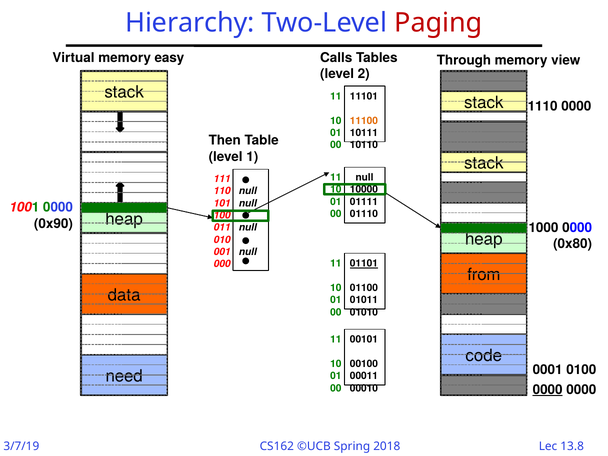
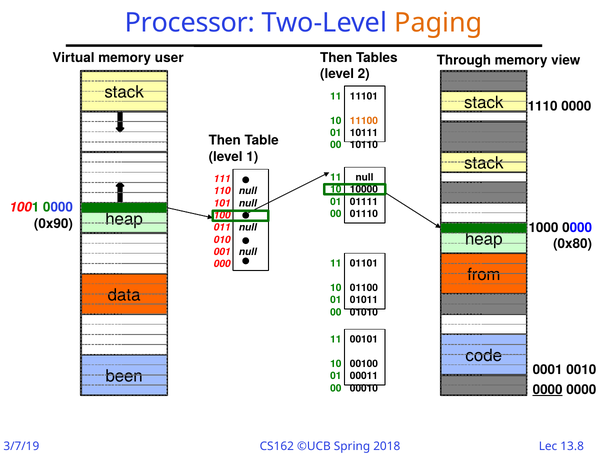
Hierarchy: Hierarchy -> Processor (190, 23)
Paging colour: red -> orange (438, 23)
Calls: Calls -> Then (336, 58)
easy: easy -> user (169, 58)
01101 underline: present -> none (364, 264)
0100: 0100 -> 0010 (581, 370)
need: need -> been (124, 376)
